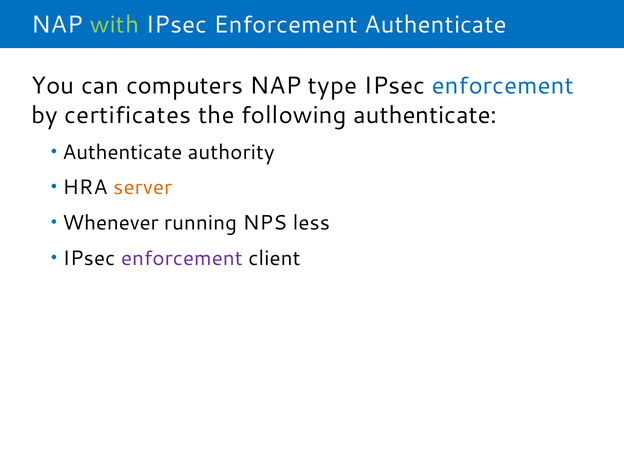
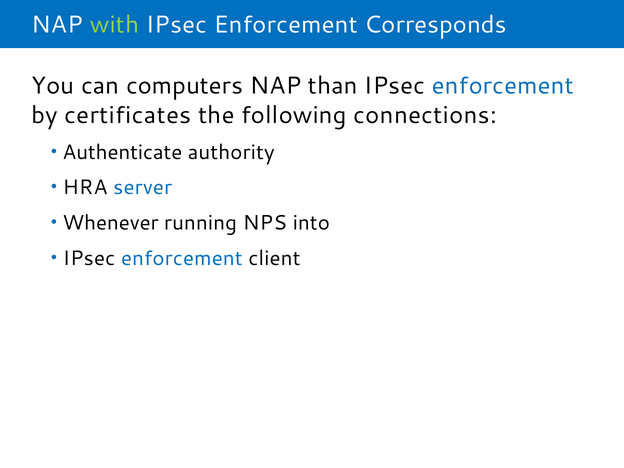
Enforcement Authenticate: Authenticate -> Corresponds (436, 25)
type: type -> than (333, 86)
following authenticate: authenticate -> connections (425, 115)
server colour: orange -> blue (143, 188)
less: less -> into (311, 223)
enforcement colour: purple -> blue (182, 258)
